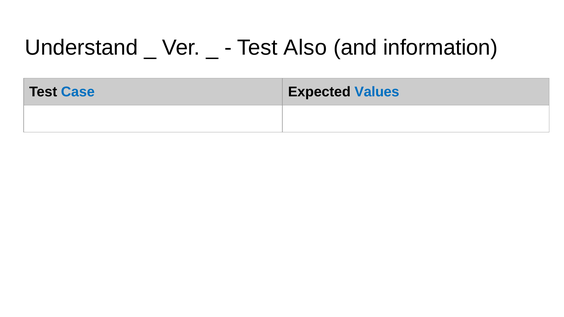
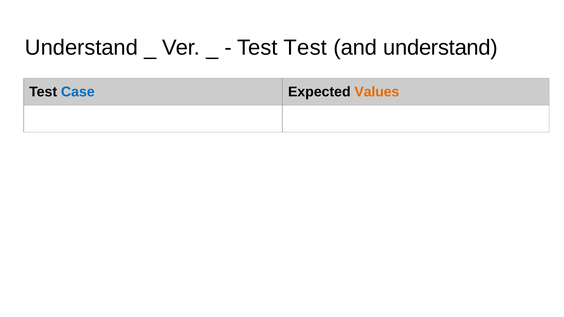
Test Also: Also -> Test (305, 48)
and information: information -> understand (440, 48)
Values colour: blue -> orange (377, 92)
